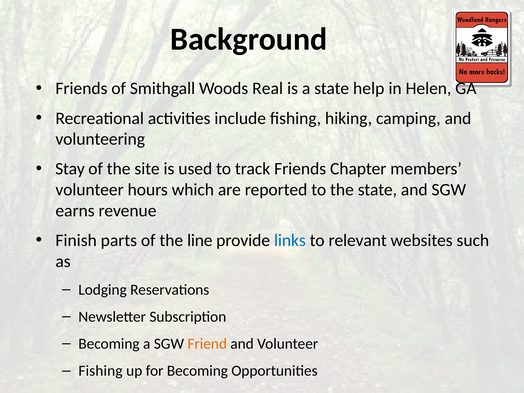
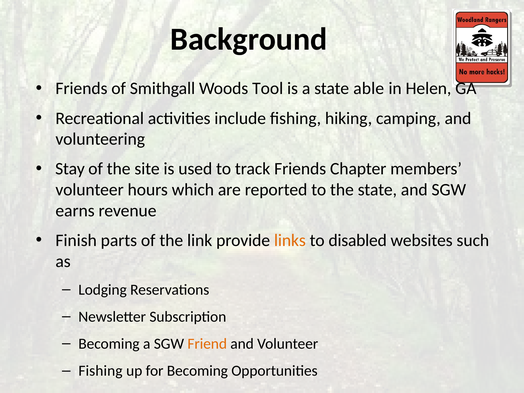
Real: Real -> Tool (268, 89)
help: help -> able (369, 89)
line: line -> link (200, 240)
links colour: blue -> orange (290, 240)
relevant: relevant -> disabled (358, 240)
